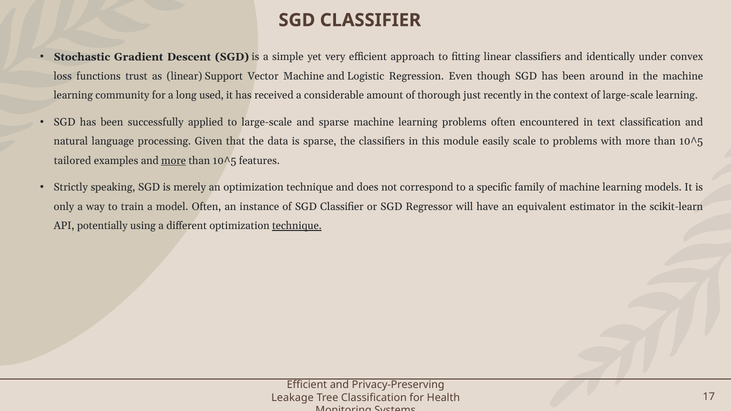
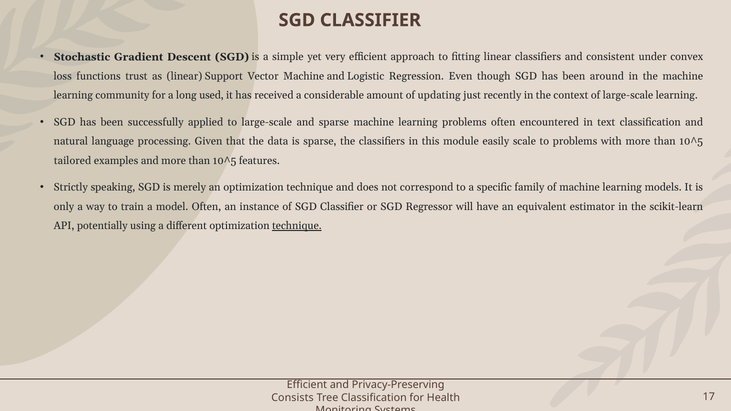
identically: identically -> consistent (610, 57)
thorough: thorough -> updating (439, 95)
more underline: present -> none (174, 161)
Leakage: Leakage -> Consists (292, 398)
